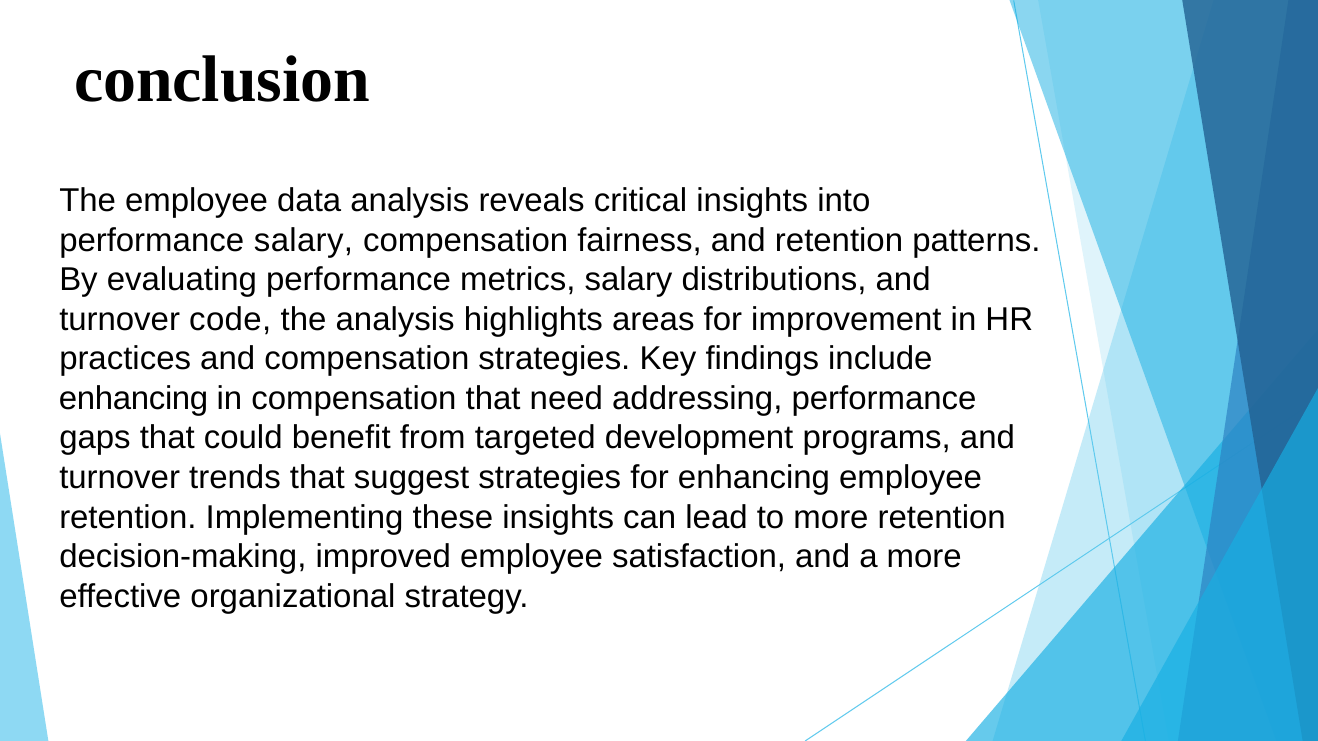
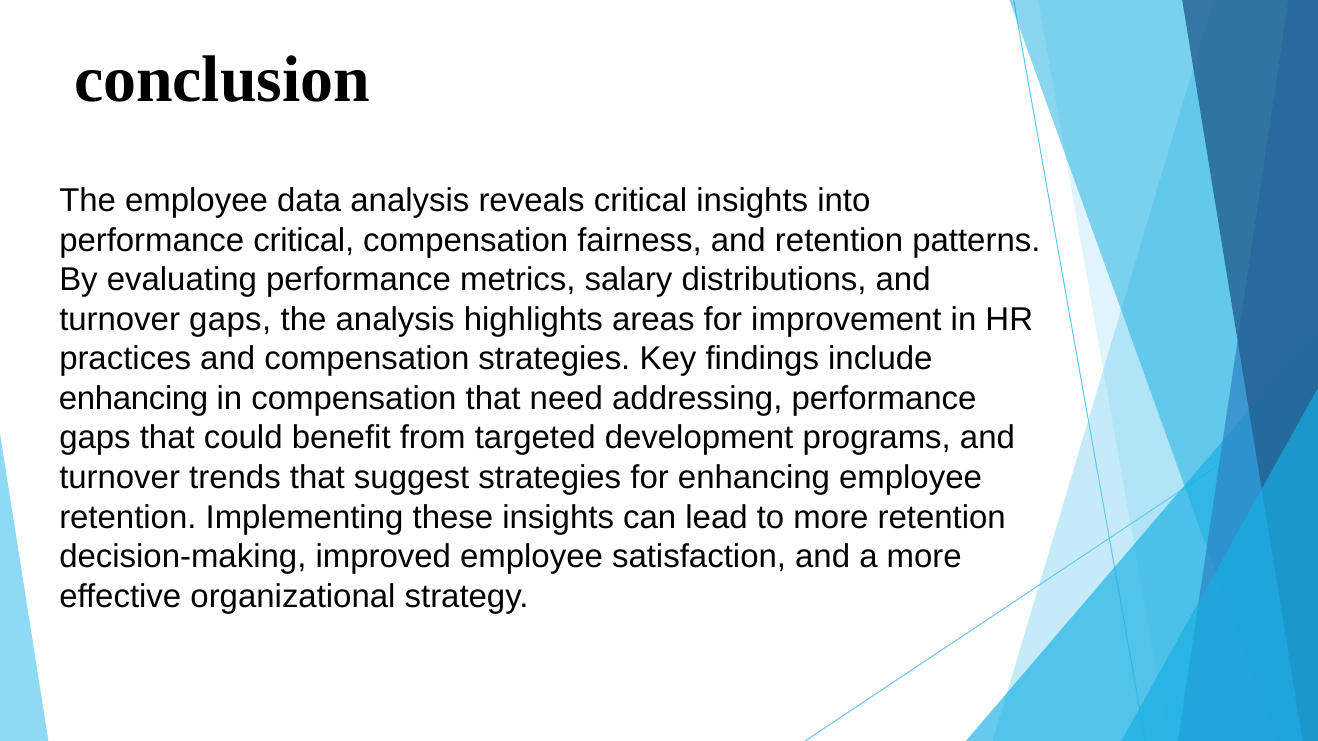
performance salary: salary -> critical (304, 241)
turnover code: code -> gaps (230, 320)
